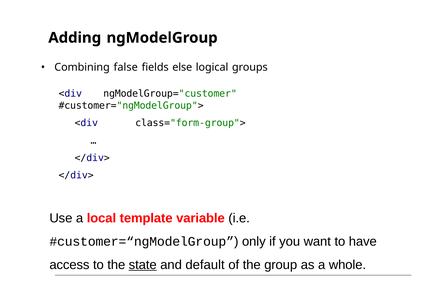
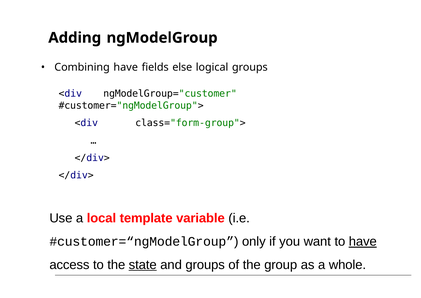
Combining false: false -> have (126, 67)
have underline: none -> present (363, 241)
and default: default -> groups (205, 265)
